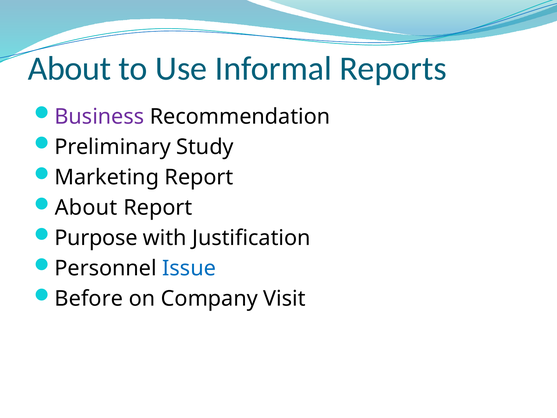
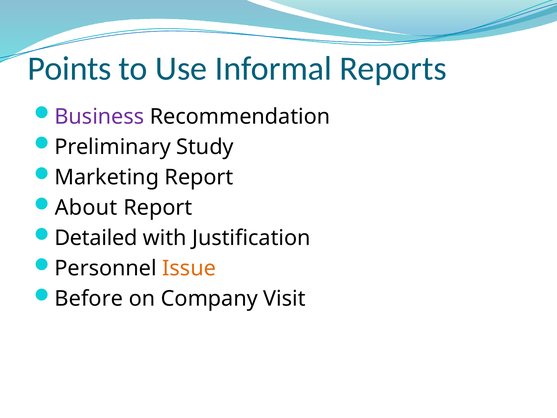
About: About -> Points (69, 68)
Purpose: Purpose -> Detailed (96, 238)
Issue colour: blue -> orange (189, 268)
